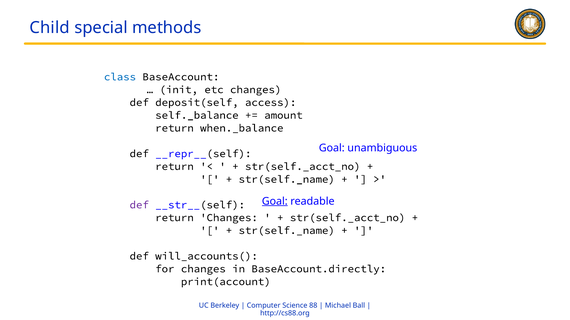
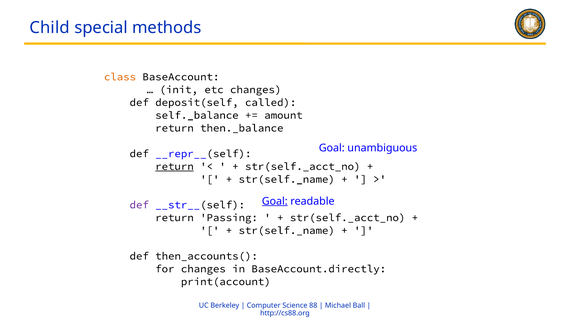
class colour: blue -> orange (120, 77)
access: access -> called (271, 103)
when._balance: when._balance -> then._balance (242, 128)
return underline: none -> present (174, 167)
return Changes: Changes -> Passing (229, 218)
will_accounts(: will_accounts( -> then_accounts( (207, 256)
